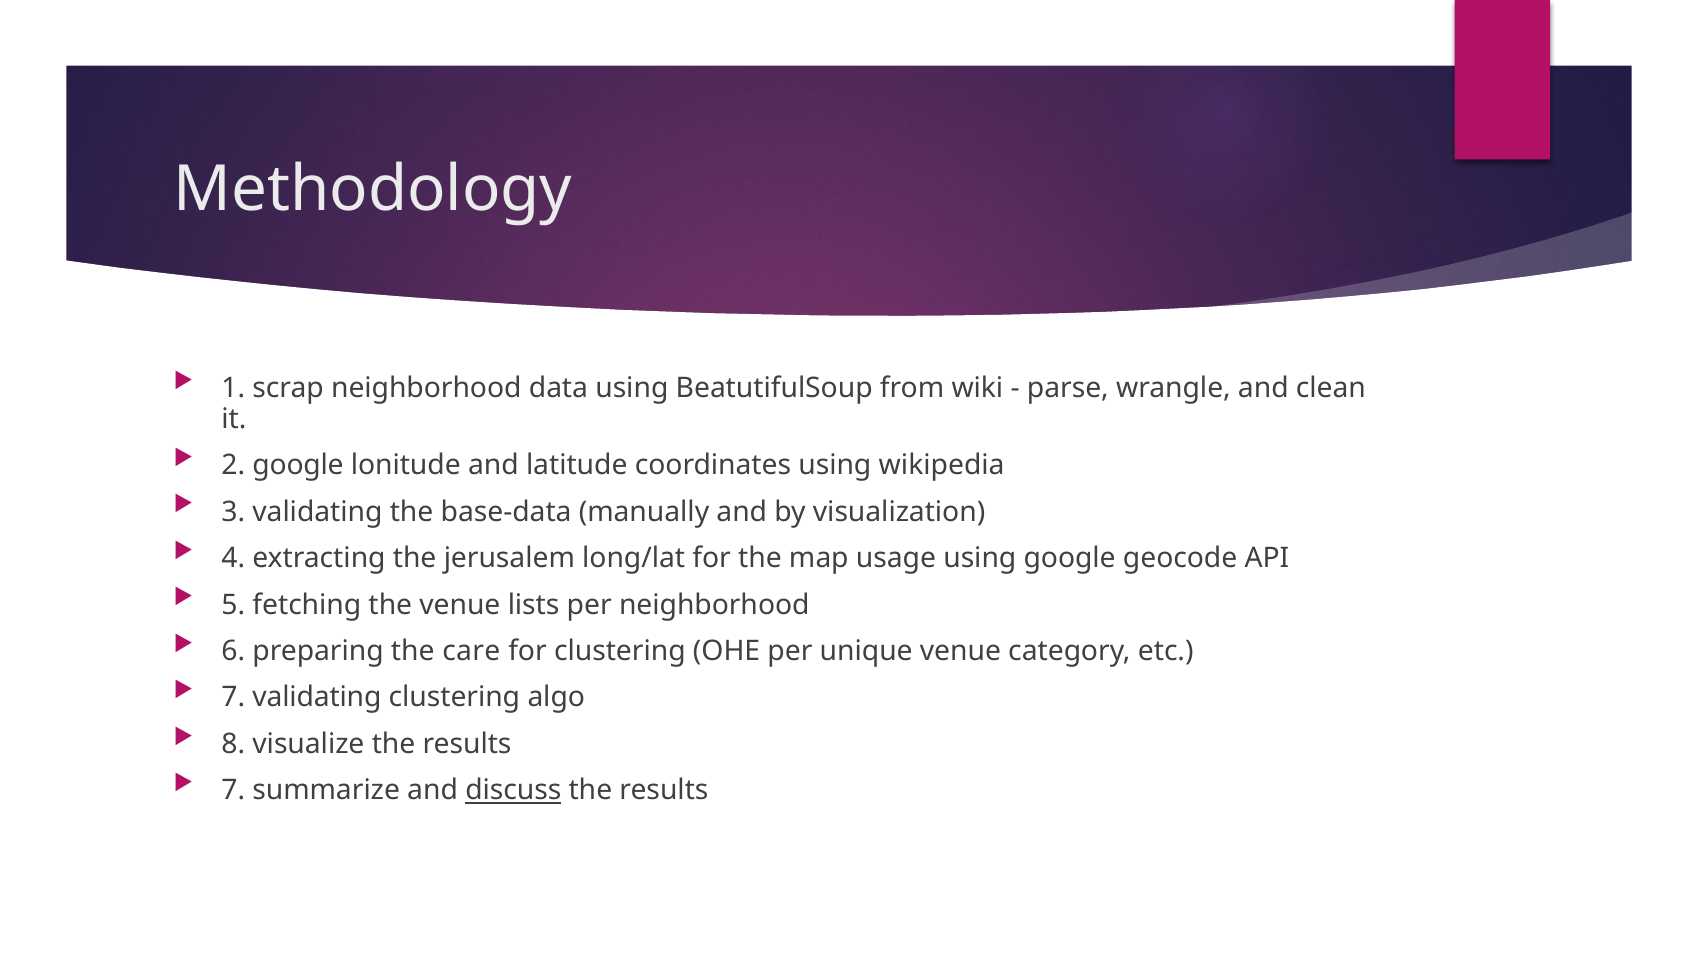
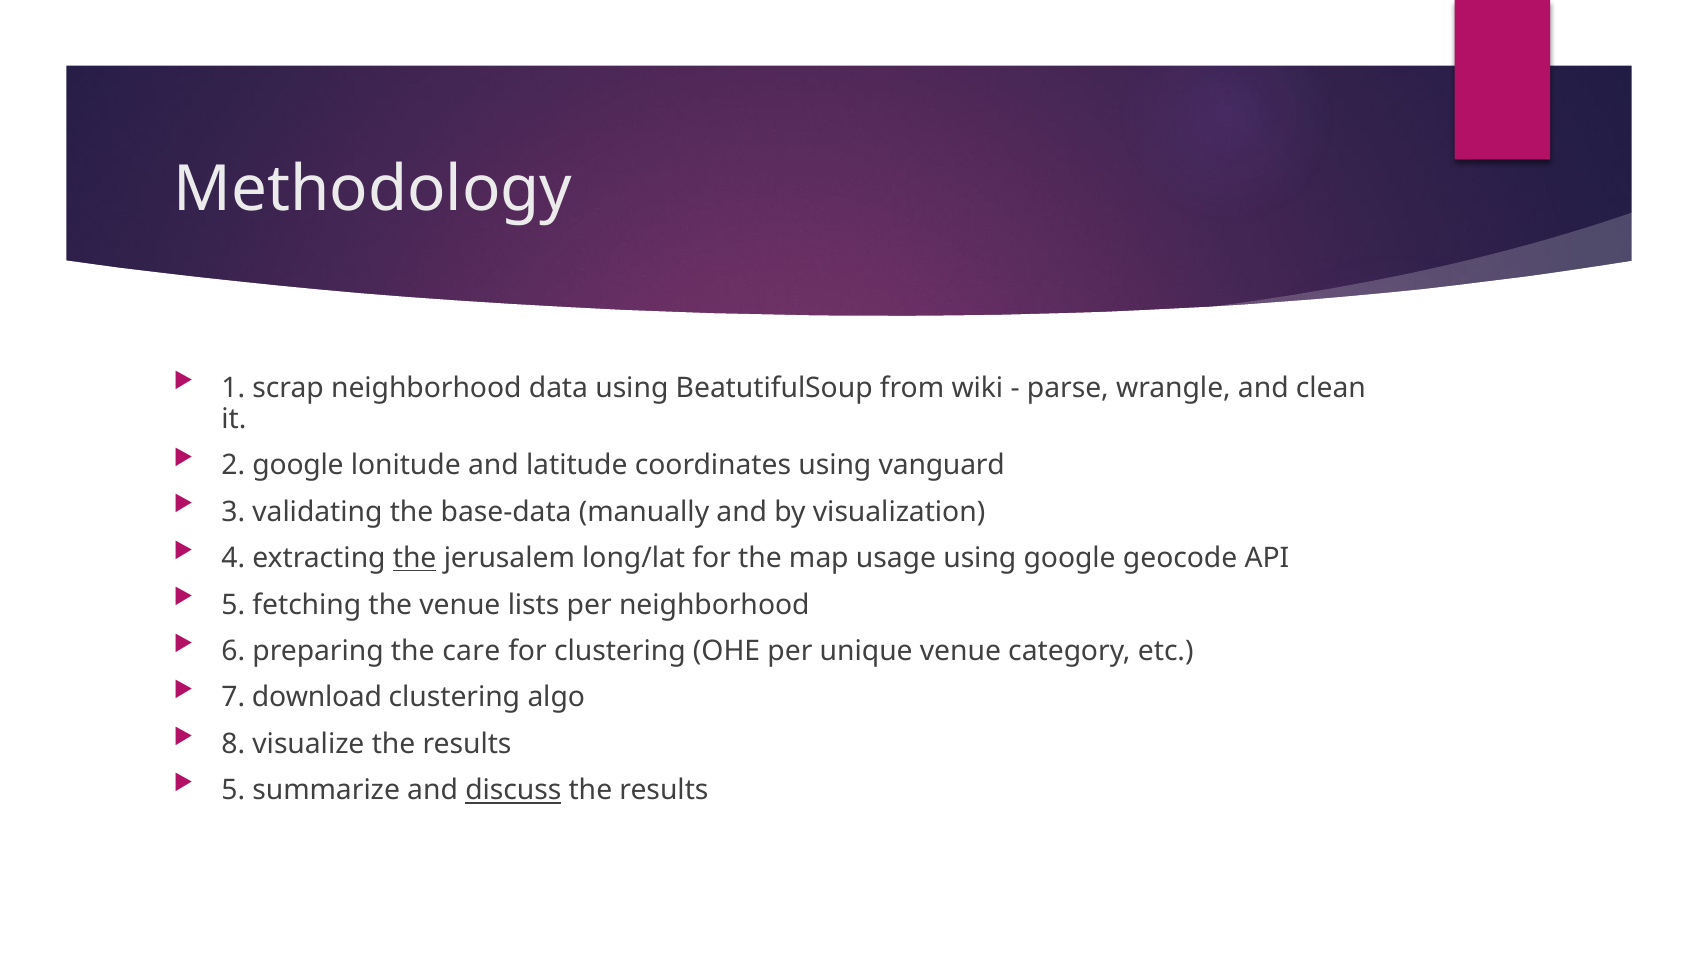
wikipedia: wikipedia -> vanguard (942, 465)
the underline: none -> present (415, 558)
7 validating: validating -> download (317, 697)
7: 7 -> 5 (233, 790)
